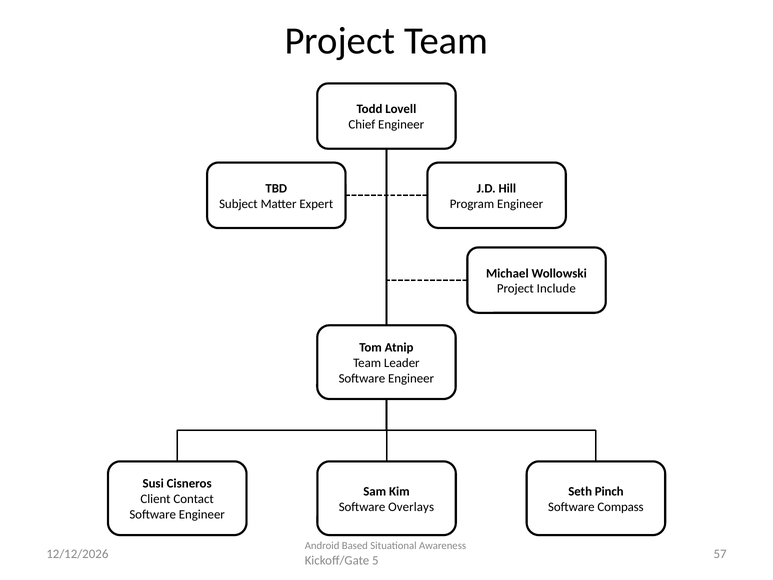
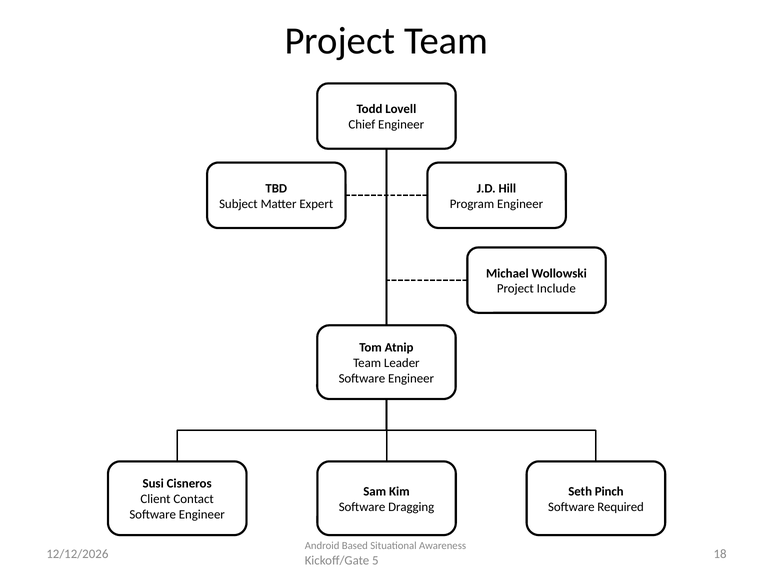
Overlays: Overlays -> Dragging (411, 507)
Compass: Compass -> Required (621, 507)
57: 57 -> 18 (720, 554)
